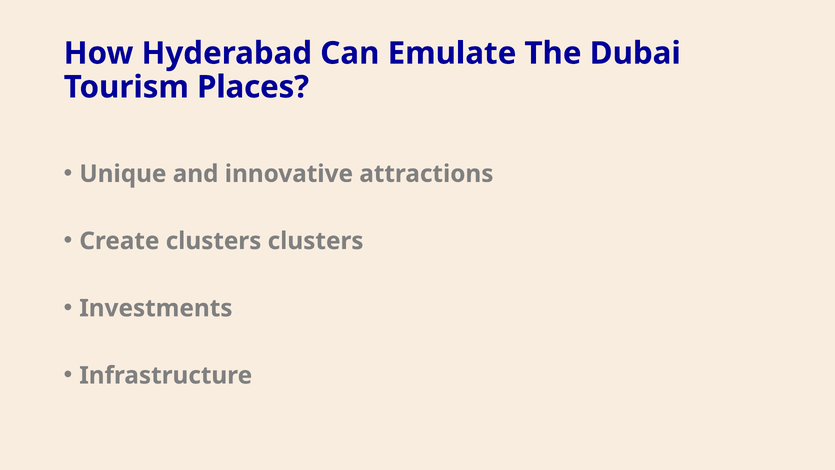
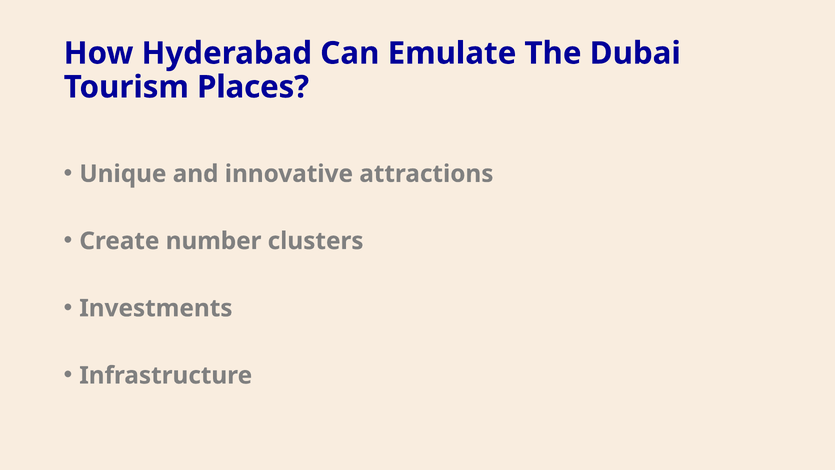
Create clusters: clusters -> number (214, 241)
